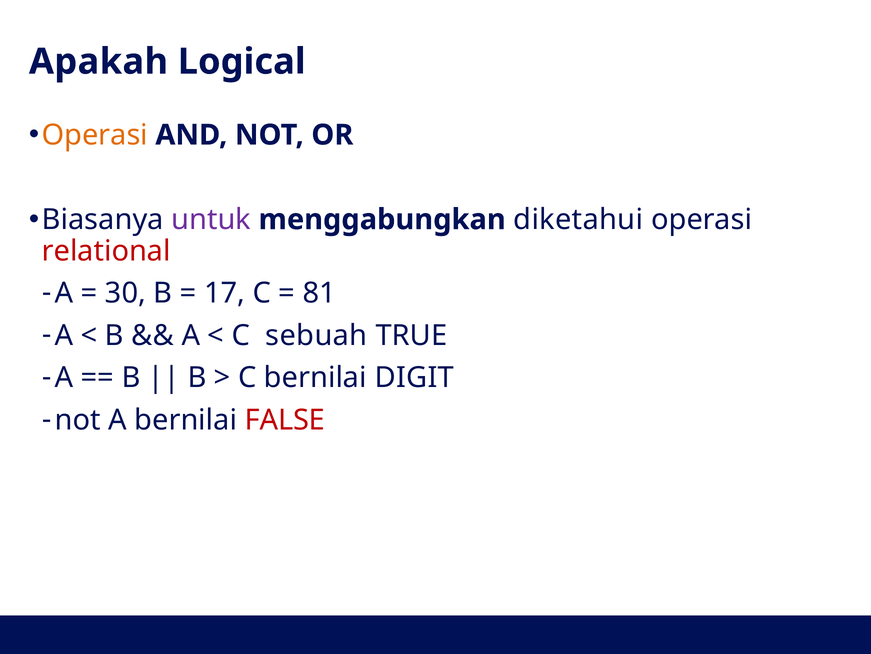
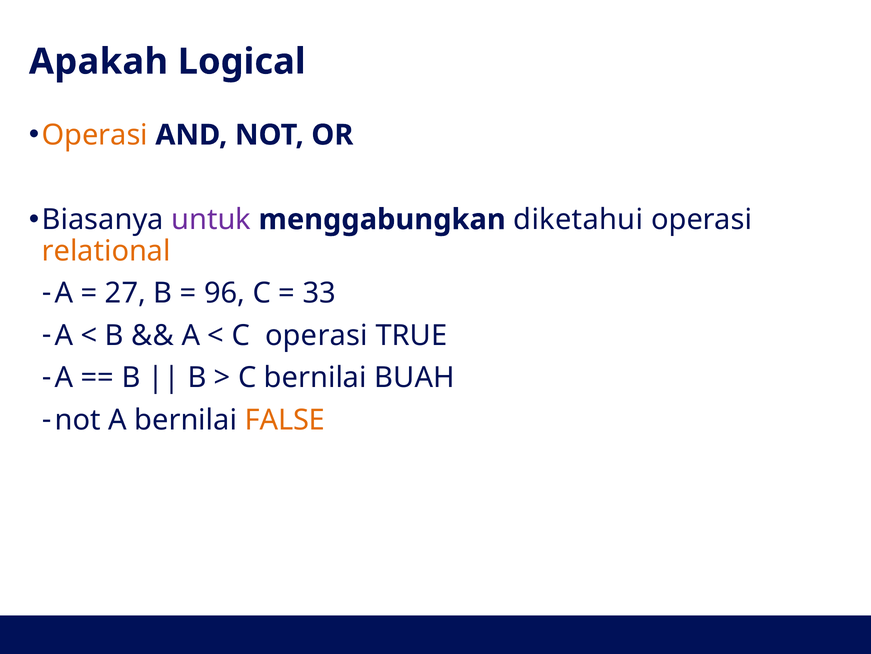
relational colour: red -> orange (106, 251)
30: 30 -> 27 (125, 293)
17: 17 -> 96 (225, 293)
81: 81 -> 33 (319, 293)
C sebuah: sebuah -> operasi (316, 335)
DIGIT: DIGIT -> BUAH (415, 377)
FALSE colour: red -> orange (285, 420)
